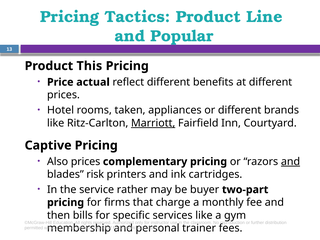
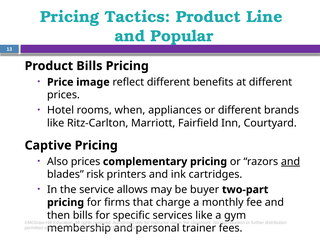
Product This: This -> Bills (89, 66)
actual: actual -> image (93, 82)
taken: taken -> when (130, 110)
Marriott underline: present -> none (153, 123)
rather: rather -> allows (132, 190)
